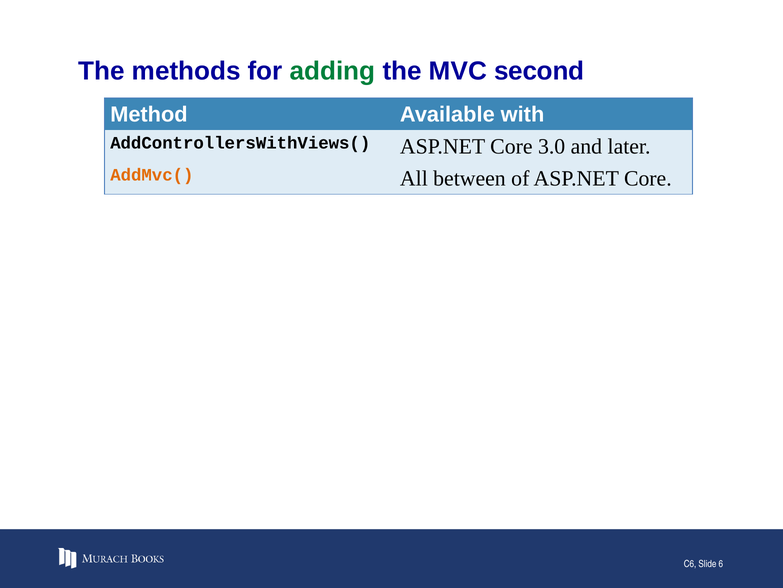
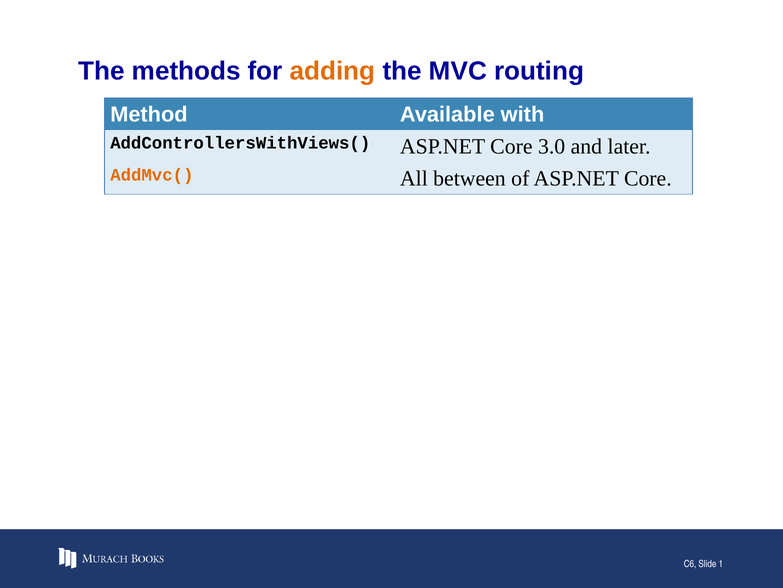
adding colour: green -> orange (333, 71)
second: second -> routing (539, 71)
6: 6 -> 1 (721, 563)
